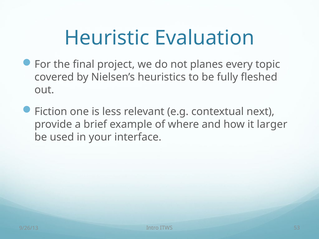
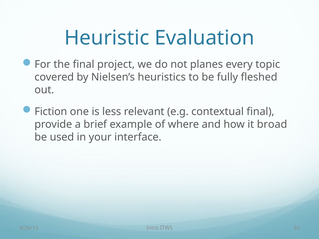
contextual next: next -> final (260, 112)
larger: larger -> broad (272, 124)
